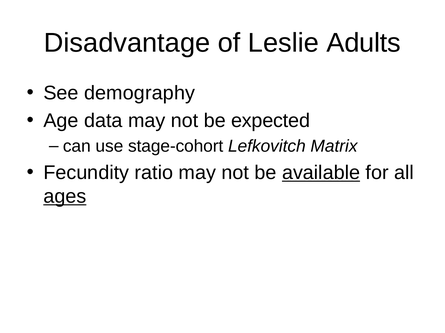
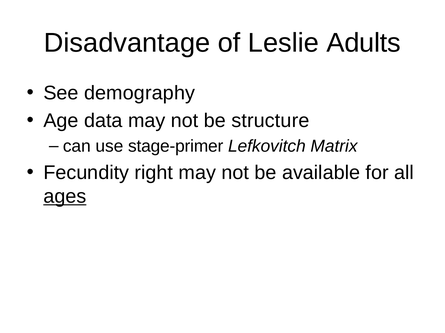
expected: expected -> structure (270, 121)
stage-cohort: stage-cohort -> stage-primer (176, 147)
ratio: ratio -> right (154, 173)
available underline: present -> none (321, 173)
